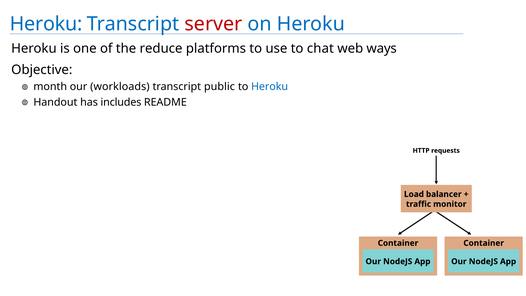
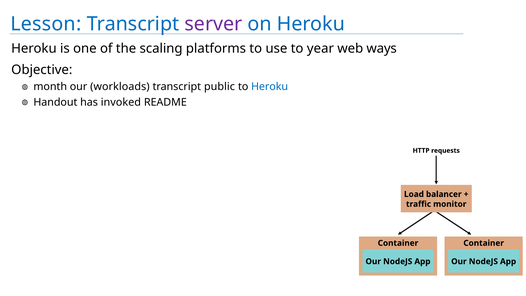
Heroku: Heroku -> Lesson (46, 24)
server colour: red -> purple (213, 24)
reduce: reduce -> scaling (161, 49)
chat: chat -> year (320, 49)
includes: includes -> invoked (121, 102)
